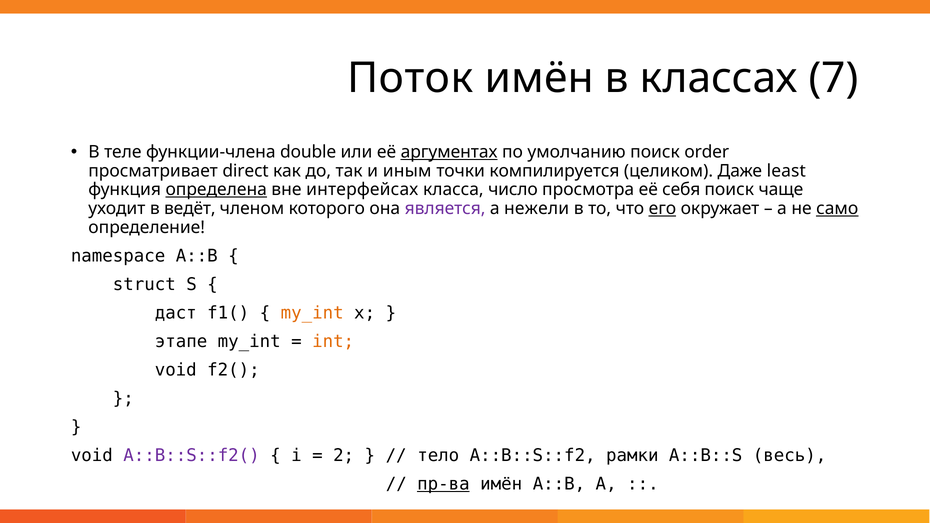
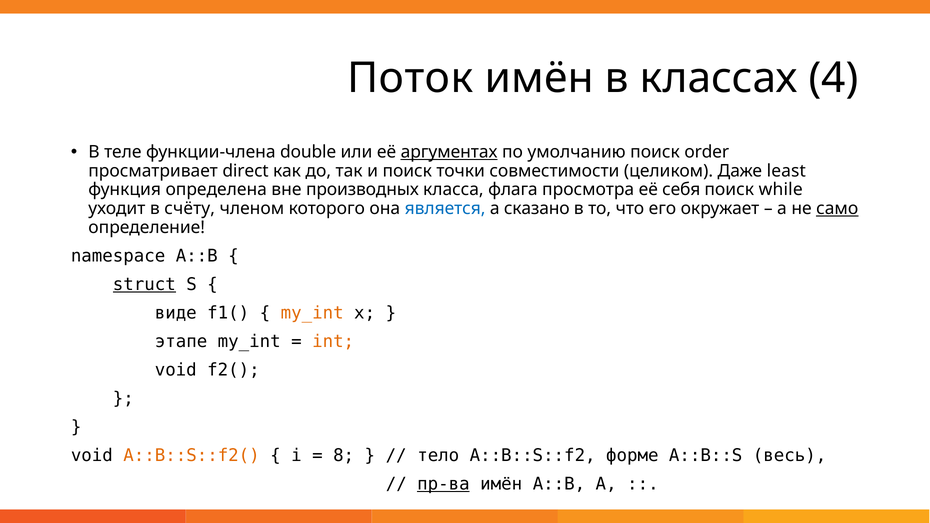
7: 7 -> 4 (834, 78)
и иным: иным -> поиск (407, 171)
компилируется: компилируется -> совместимости (554, 171)
определена underline: present -> none (216, 190)
интерфейсах: интерфейсах -> производных (362, 190)
число: число -> флага (513, 190)
чаще: чаще -> while (781, 190)
ведёт: ведёт -> счёту (190, 209)
является colour: purple -> blue (445, 209)
нежели: нежели -> сказано (537, 209)
его underline: present -> none (662, 209)
struct underline: none -> present (144, 284)
даст: даст -> виде (176, 313)
A::B::S::f2( colour: purple -> orange (192, 456)
2: 2 -> 8 (344, 456)
рамки: рамки -> форме (632, 456)
